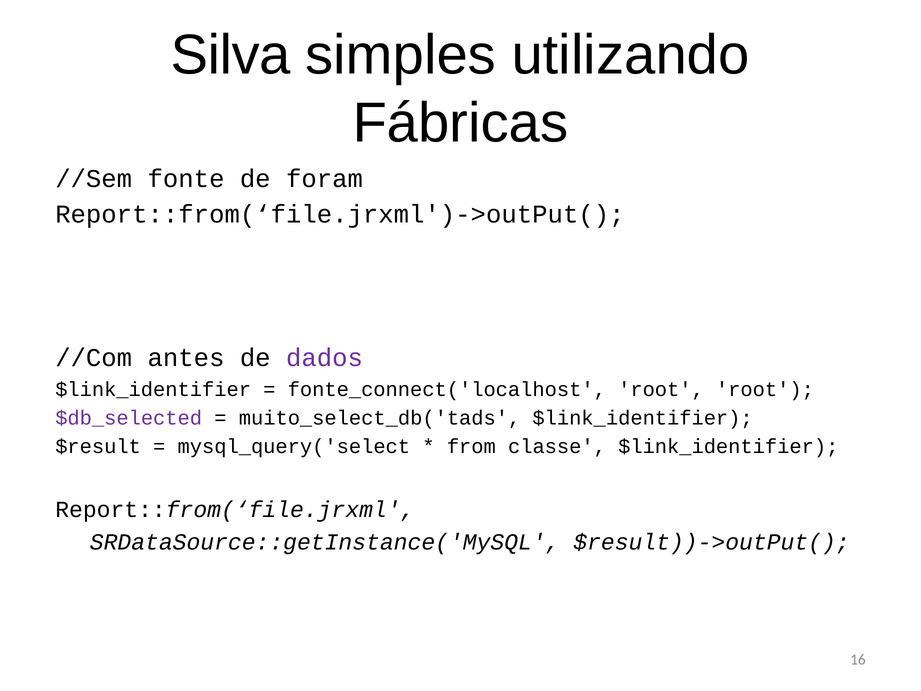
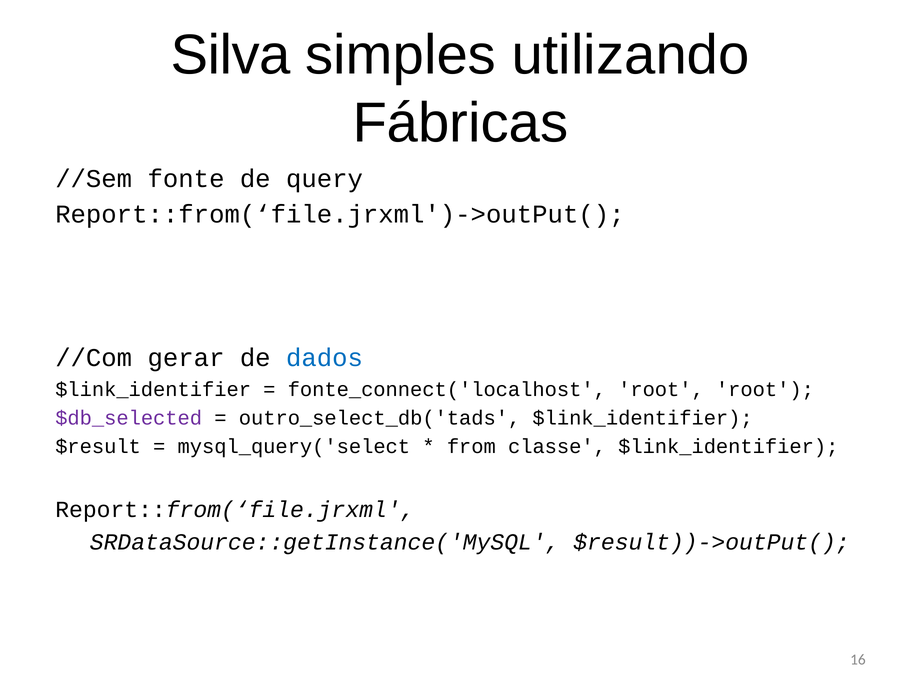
foram: foram -> query (325, 179)
antes: antes -> gerar (186, 358)
dados colour: purple -> blue (325, 358)
muito_select_db('tads: muito_select_db('tads -> outro_select_db('tads (380, 418)
